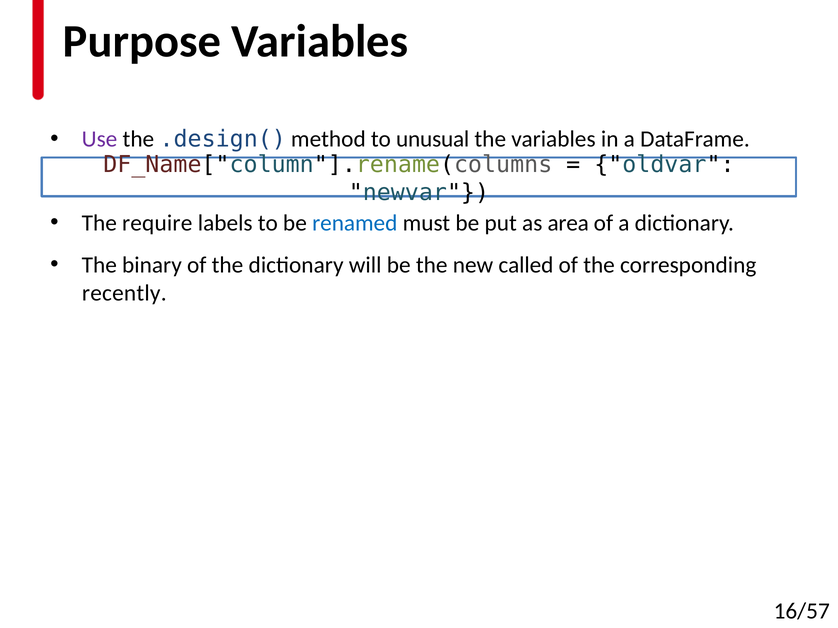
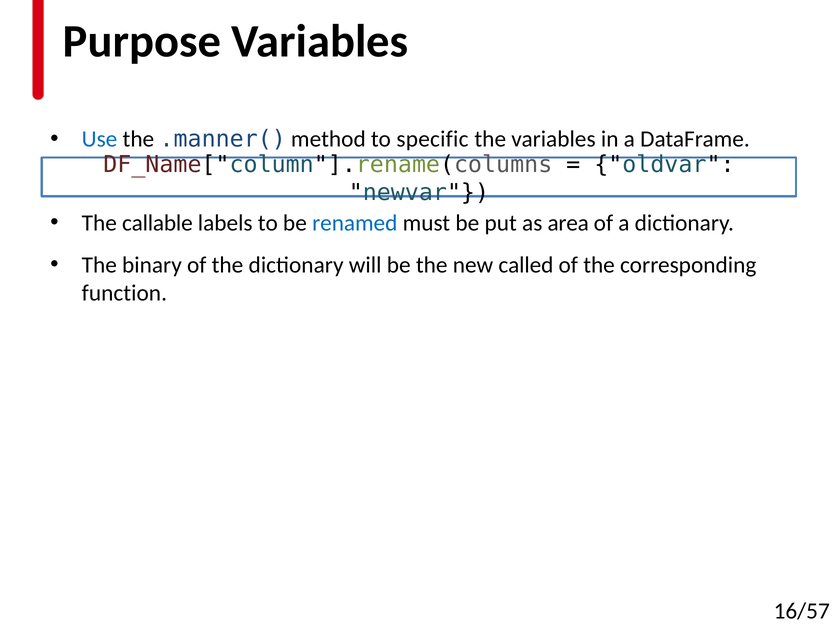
Use colour: purple -> blue (100, 139)
.design(: .design( -> .manner( (223, 139)
unusual: unusual -> specific (432, 139)
require: require -> callable (157, 223)
recently: recently -> function (124, 293)
